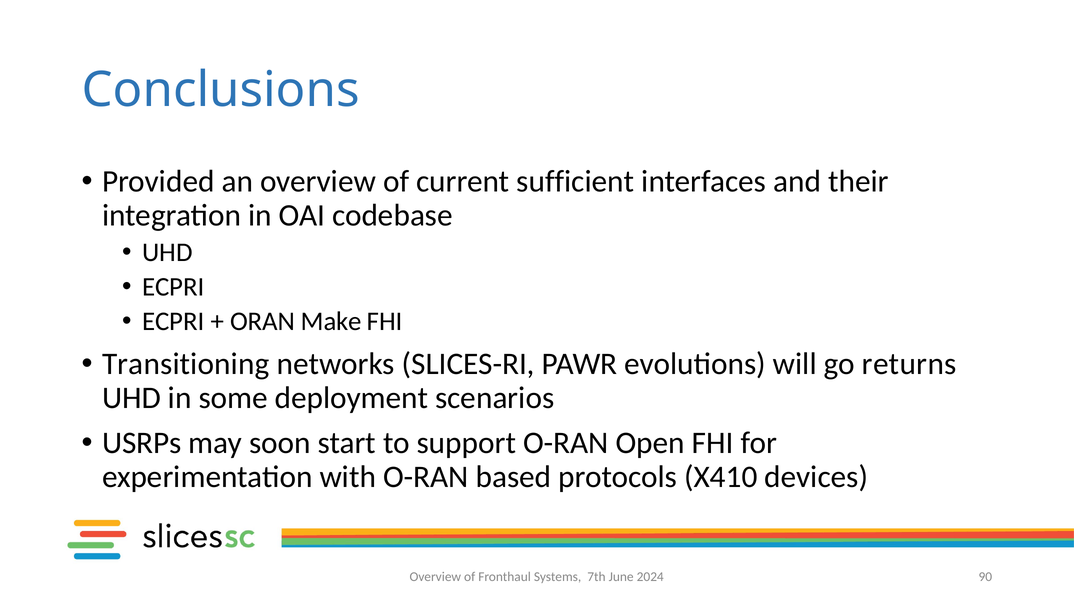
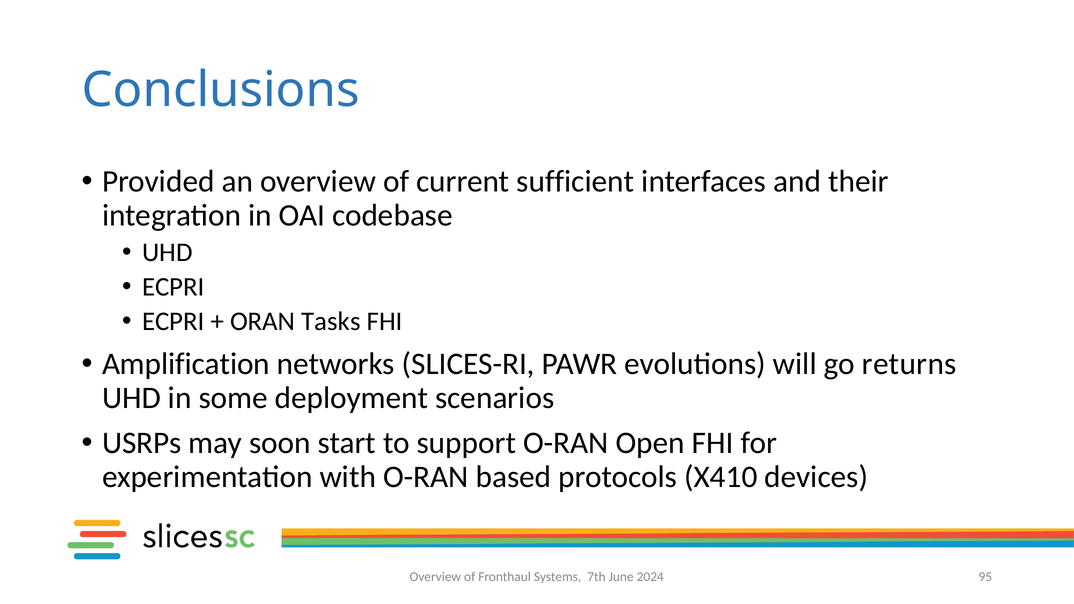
Make: Make -> Tasks (331, 322)
Transitioning: Transitioning -> Amplification (186, 364)
90: 90 -> 95 (985, 577)
